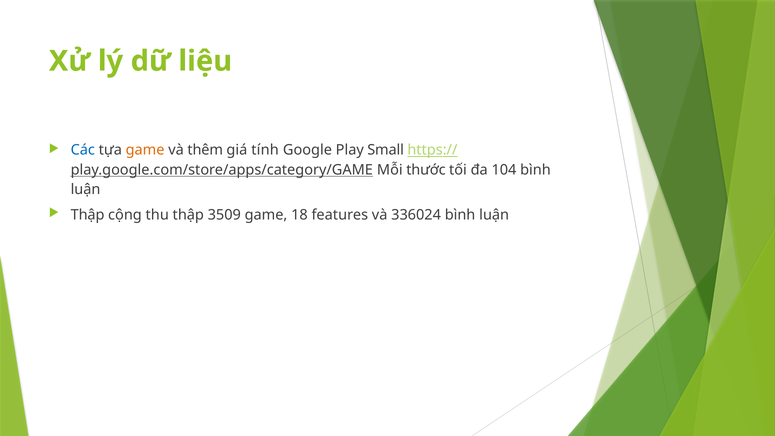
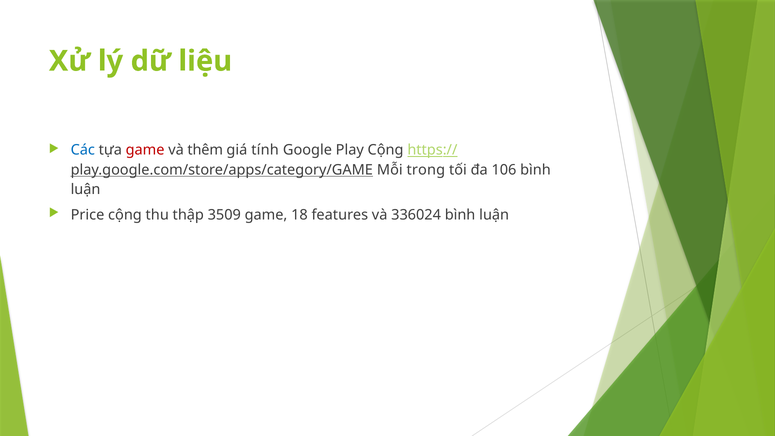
game colour: orange -> red (145, 150)
Play Small: Small -> Cộng (386, 150)
thước: thước -> trong (426, 170)
104: 104 -> 106 (504, 170)
Thập: Thập -> Price (88, 215)
